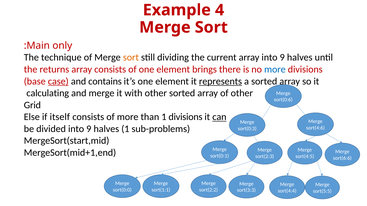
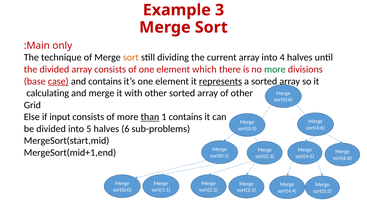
4: 4 -> 3 (220, 10)
array into 9: 9 -> 4 (282, 58)
the returns: returns -> divided (54, 69)
brings: brings -> which (204, 69)
more colour: blue -> green (275, 69)
itself: itself -> input (60, 117)
than underline: none -> present (150, 117)
1 divisions: divisions -> contains (185, 117)
can underline: present -> none (219, 117)
divided into 9: 9 -> 5 (89, 129)
halves 1: 1 -> 6 (125, 129)
